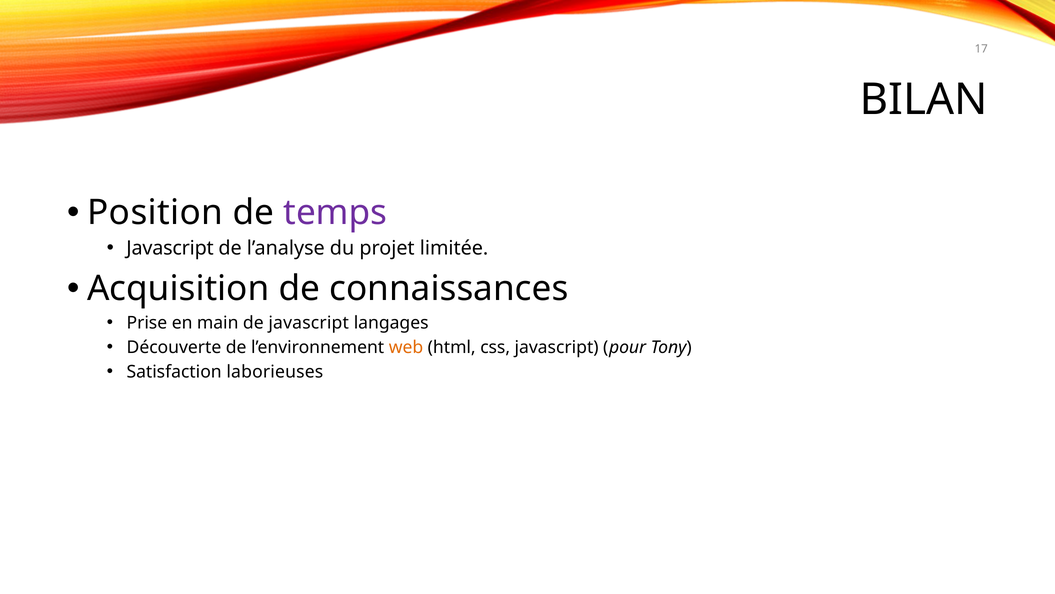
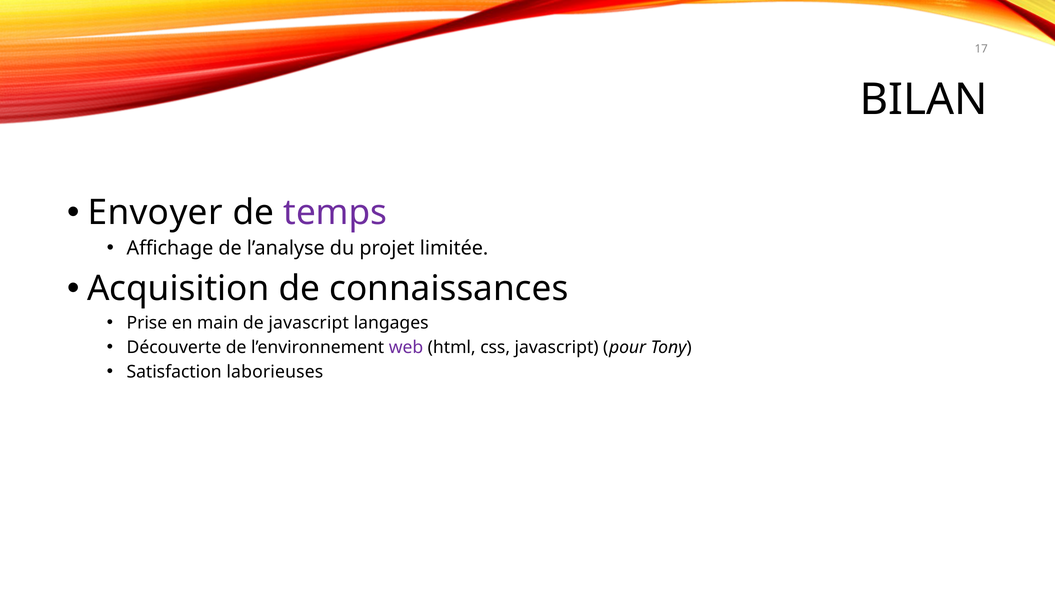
Position: Position -> Envoyer (155, 213)
Javascript: Javascript -> Affichage (170, 248)
web colour: orange -> purple (406, 347)
